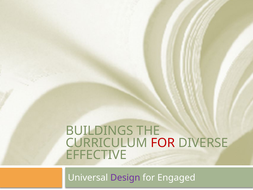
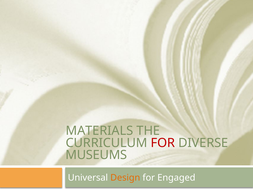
BUILDINGS: BUILDINGS -> MATERIALS (100, 131)
EFFECTIVE: EFFECTIVE -> MUSEUMS (96, 155)
Design colour: purple -> orange (125, 178)
